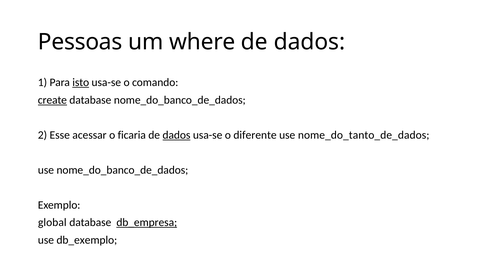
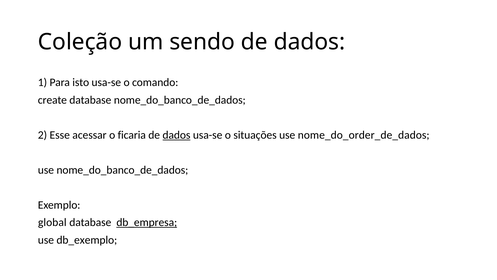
Pessoas: Pessoas -> Coleção (80, 42)
where: where -> sendo (202, 42)
isto underline: present -> none (81, 82)
create underline: present -> none (52, 100)
diferente: diferente -> situações (255, 135)
nome_do_tanto_de_dados: nome_do_tanto_de_dados -> nome_do_order_de_dados (364, 135)
